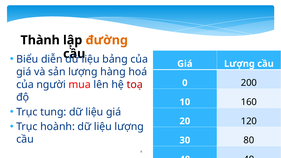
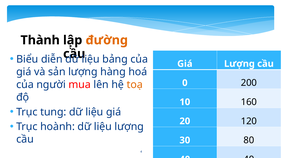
toạ colour: red -> orange (135, 85)
